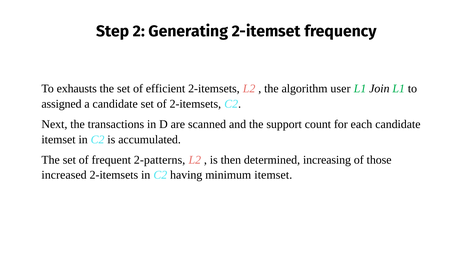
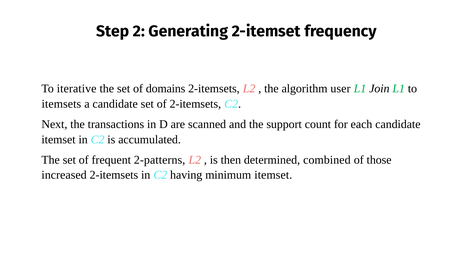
exhausts: exhausts -> iterative (77, 89)
efficient: efficient -> domains (166, 89)
assigned: assigned -> itemsets (61, 104)
increasing: increasing -> combined (327, 160)
